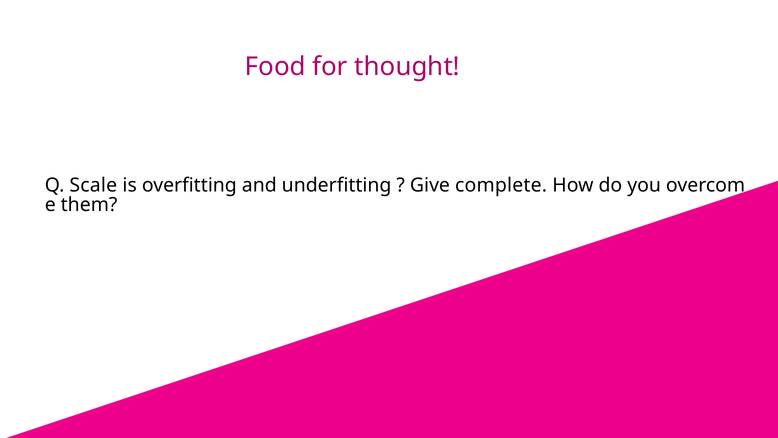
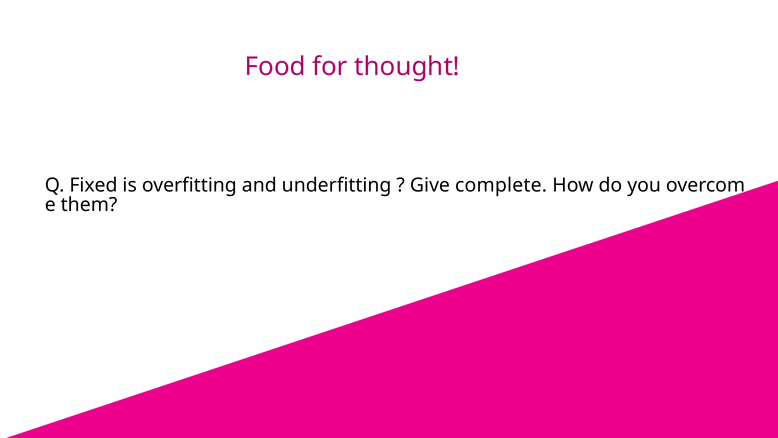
Scale: Scale -> Fixed (93, 185)
